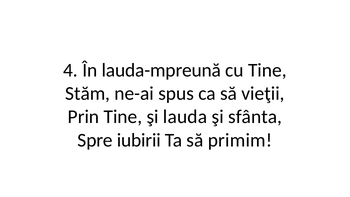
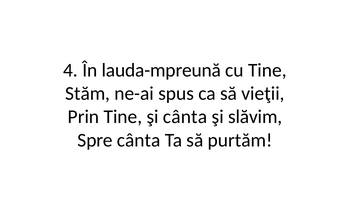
şi lauda: lauda -> cânta (185, 117)
sfânta: sfânta -> slăvim (255, 117)
Spre iubirii: iubirii -> cânta (139, 140)
primim: primim -> purtăm (240, 140)
